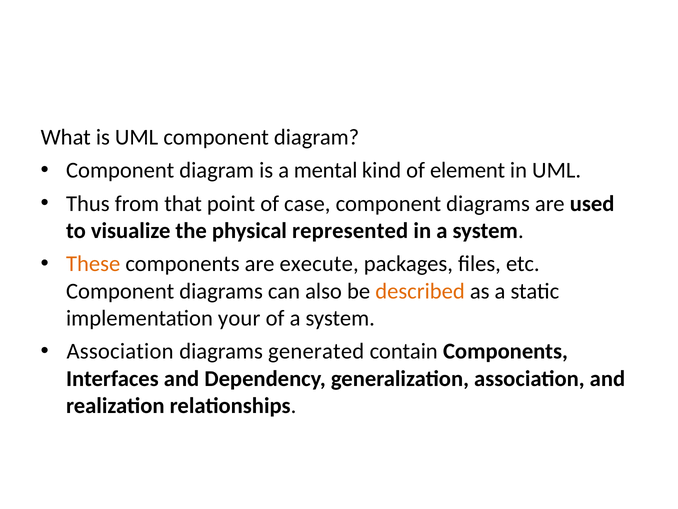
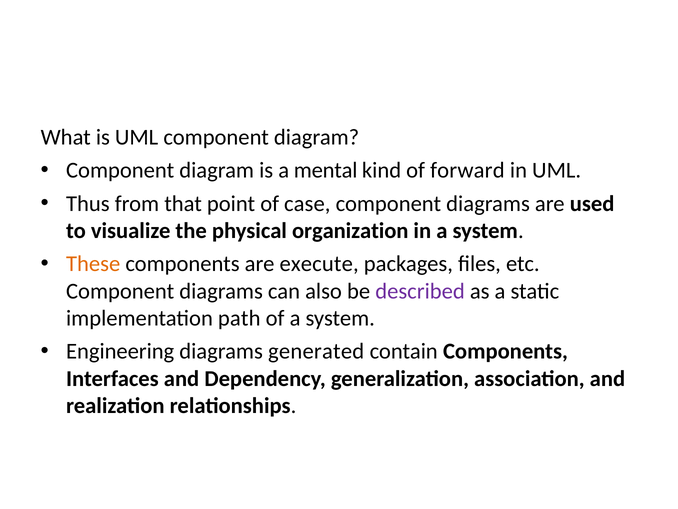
element: element -> forward (467, 170)
represented: represented -> organization (350, 231)
described colour: orange -> purple (420, 291)
your: your -> path (239, 318)
Association: Association -> Engineering (120, 351)
